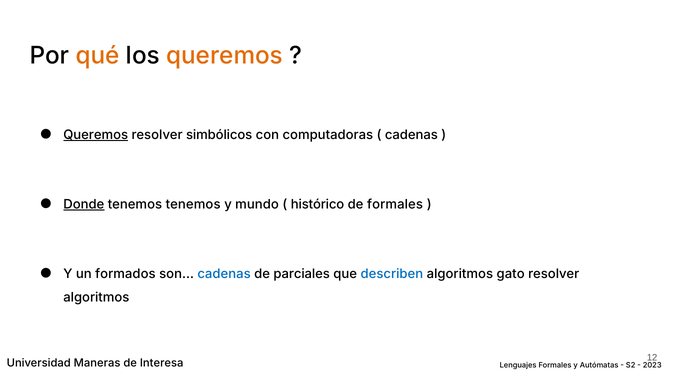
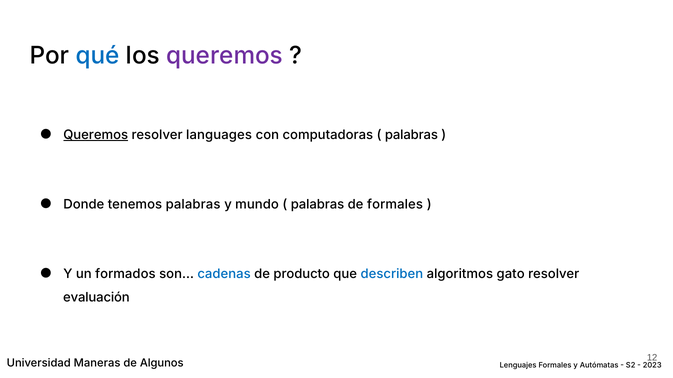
qué colour: orange -> blue (98, 56)
queremos colour: orange -> purple (225, 56)
simbólicos: simbólicos -> languages (219, 135)
cadenas: cadenas -> palabras (411, 135)
Donde underline: present -> none (84, 205)
tenemos tenemos: tenemos -> palabras (193, 205)
histórico: histórico -> palabras (318, 205)
parciales: parciales -> producto (302, 274)
algoritmos: algoritmos -> evaluación (96, 298)
Interesa: Interesa -> Algunos (162, 363)
